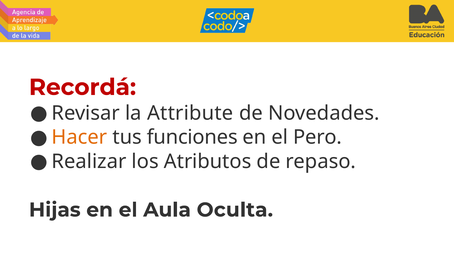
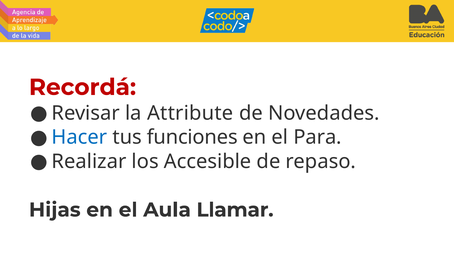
Hacer colour: orange -> blue (79, 138)
Pero: Pero -> Para (318, 138)
Atributos: Atributos -> Accesible (208, 162)
Oculta: Oculta -> Llamar (235, 210)
